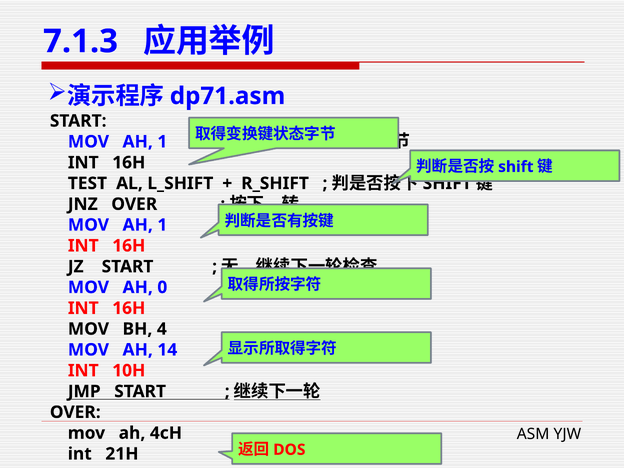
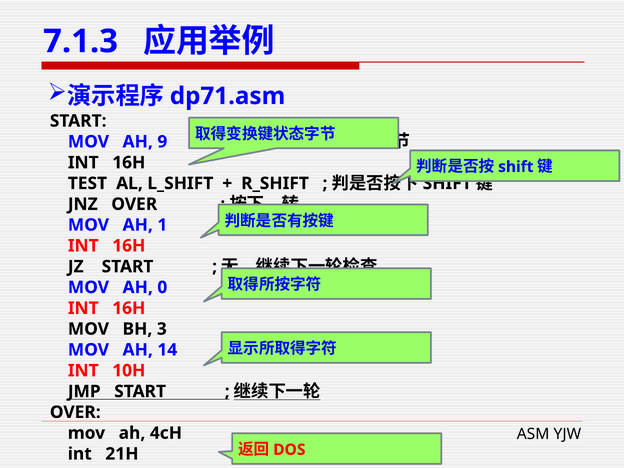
1: 1 -> 9 (162, 142)
4: 4 -> 3 (162, 329)
